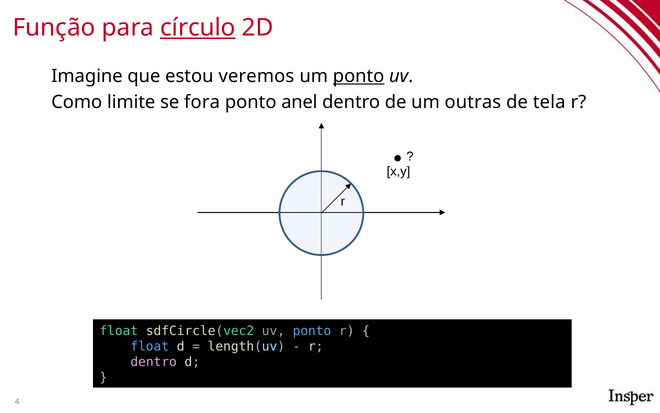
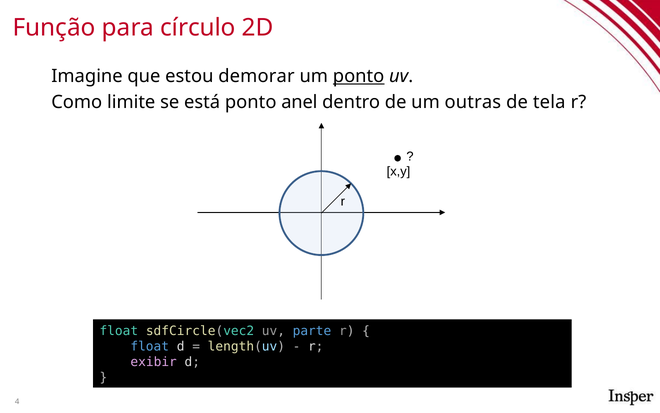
círculo underline: present -> none (198, 28)
veremos: veremos -> demorar (256, 76)
fora: fora -> está (202, 102)
uv ponto: ponto -> parte (312, 331)
dentro: dentro -> exibir (154, 362)
